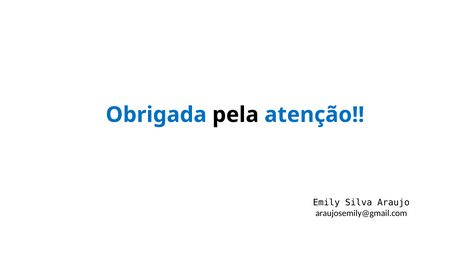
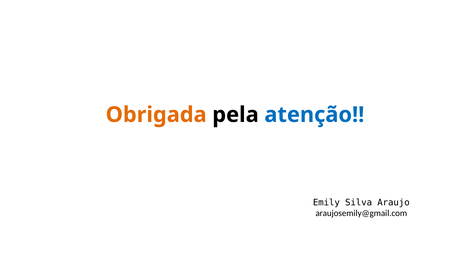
Obrigada colour: blue -> orange (156, 115)
